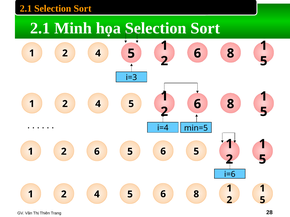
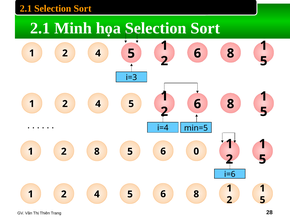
6: 6 -> 8 (97, 152)
5 6 5: 5 -> 0 (196, 152)
